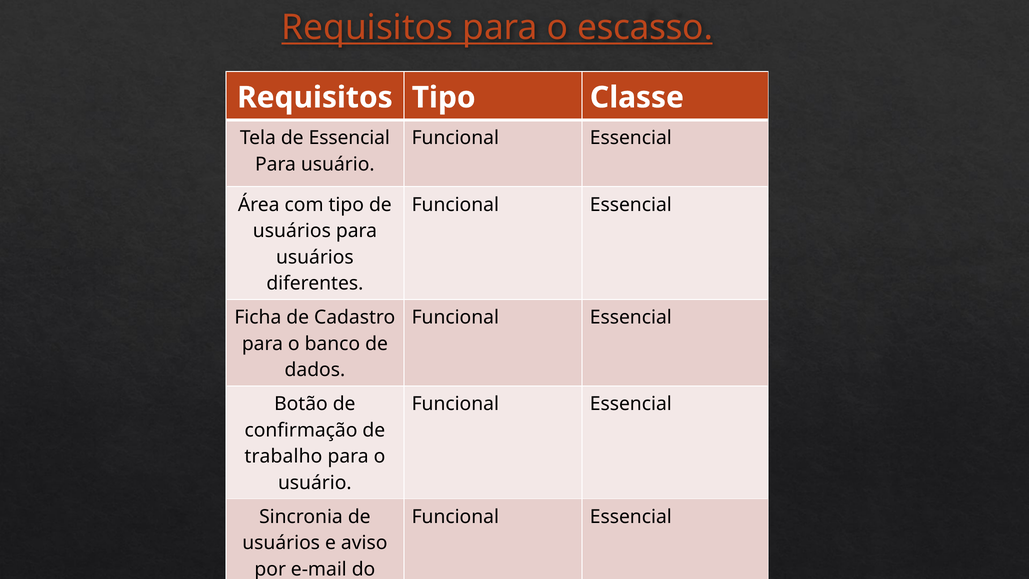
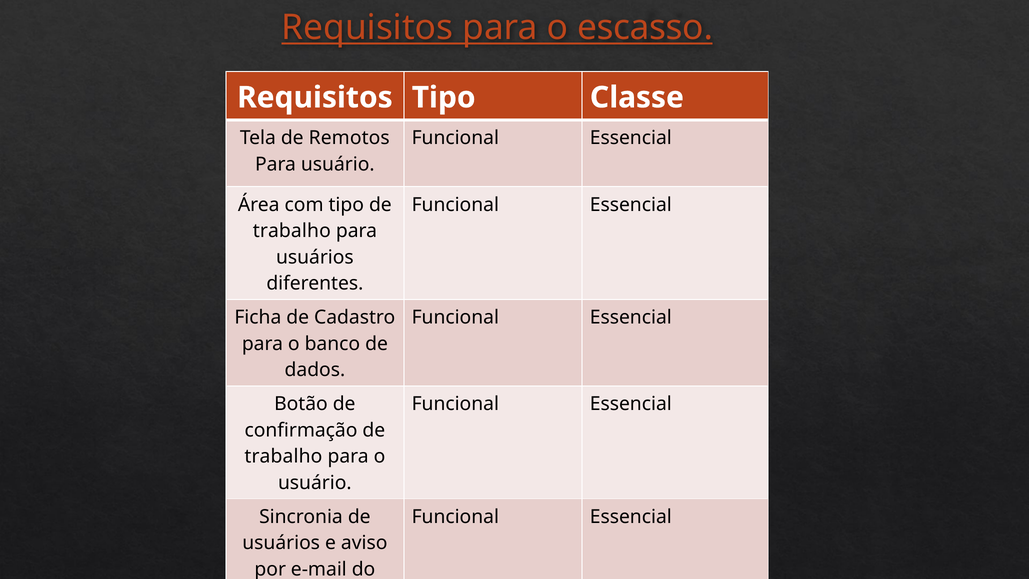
de Essencial: Essencial -> Remotos (349, 138)
usuários: usuários -> trabalho (292, 231)
